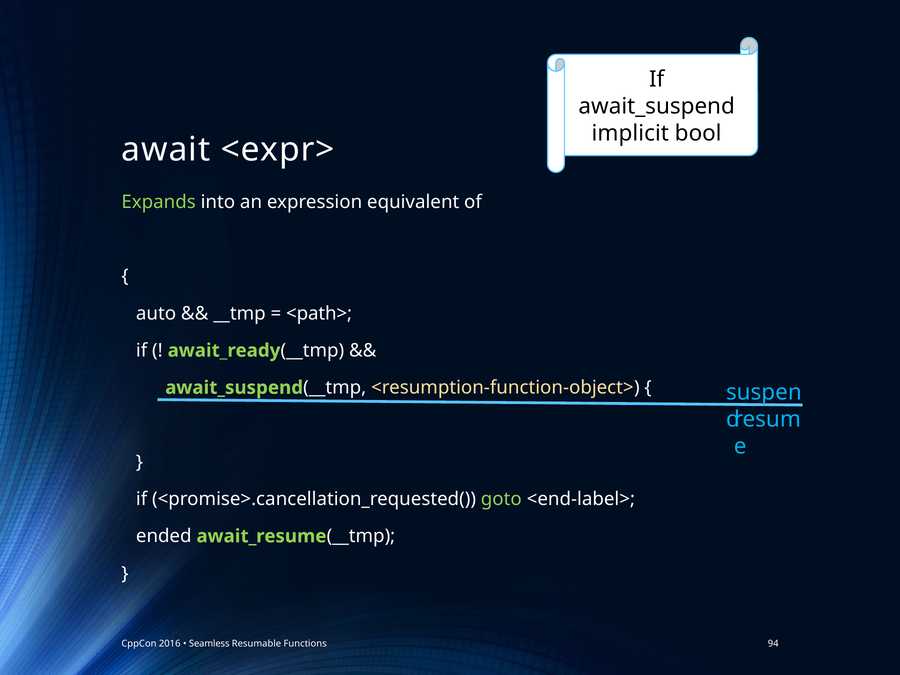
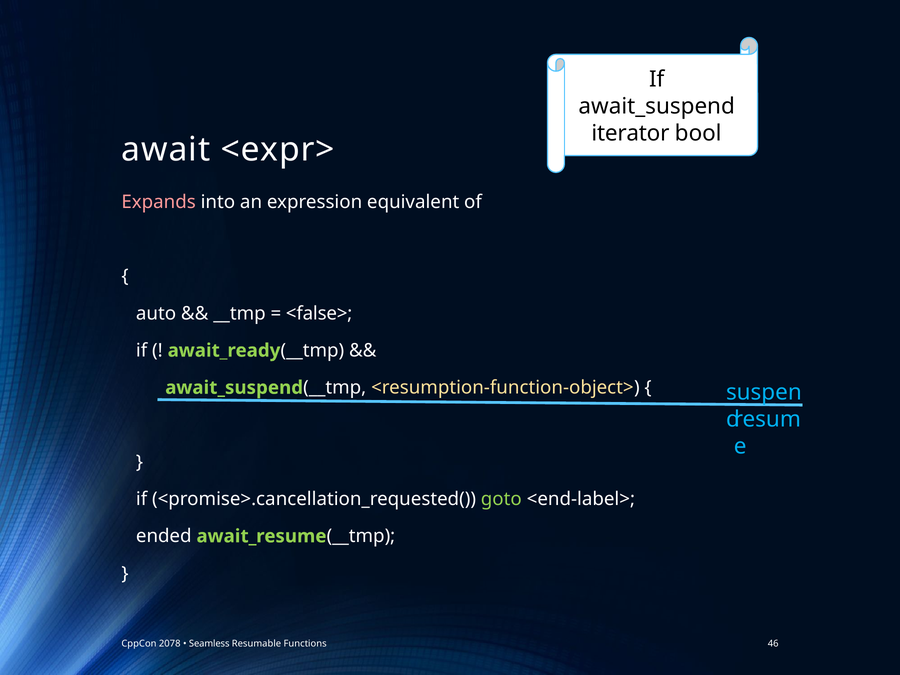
implicit: implicit -> iterator (630, 133)
Expands colour: light green -> pink (159, 202)
<path>: <path> -> <false> (319, 313)
2016: 2016 -> 2078 (170, 643)
94: 94 -> 46 (773, 643)
